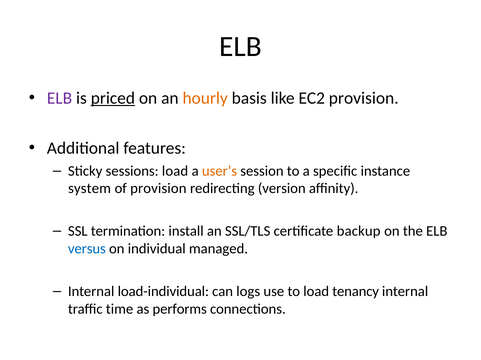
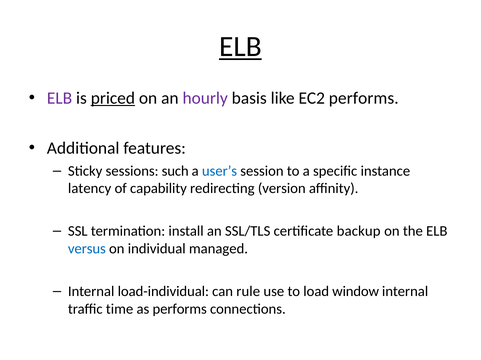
ELB underline: none -> present (240, 47)
hourly colour: orange -> purple (205, 98)
EC2 provision: provision -> performs (364, 98)
sessions load: load -> such (175, 171)
user’s colour: orange -> blue (220, 171)
system: system -> latency (90, 189)
of provision: provision -> capability (158, 189)
logs: logs -> rule (248, 292)
tenancy: tenancy -> window (356, 292)
